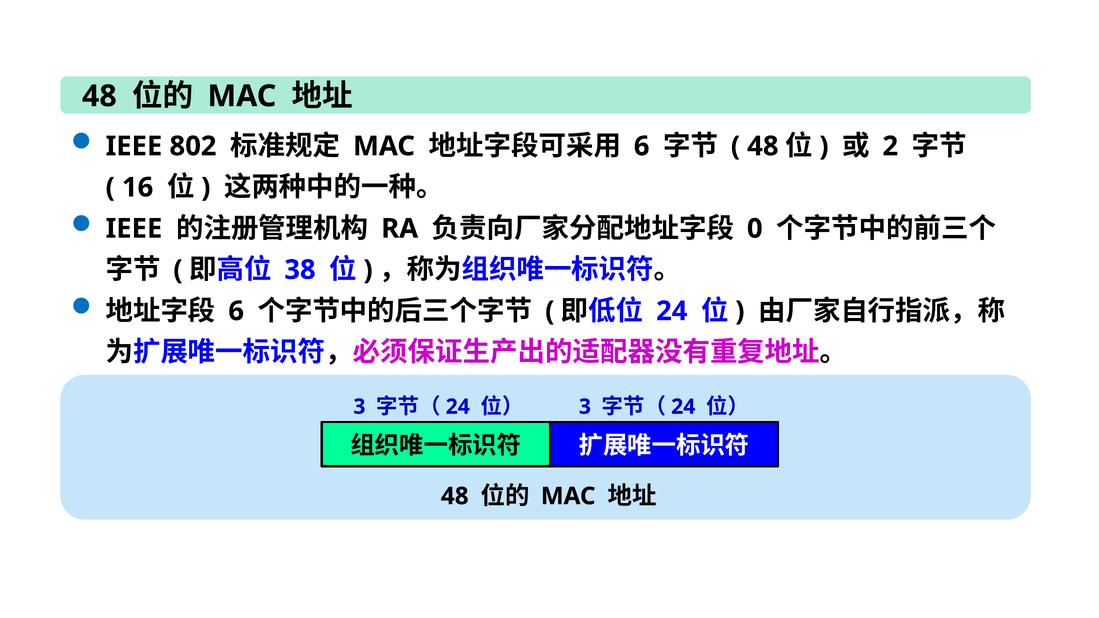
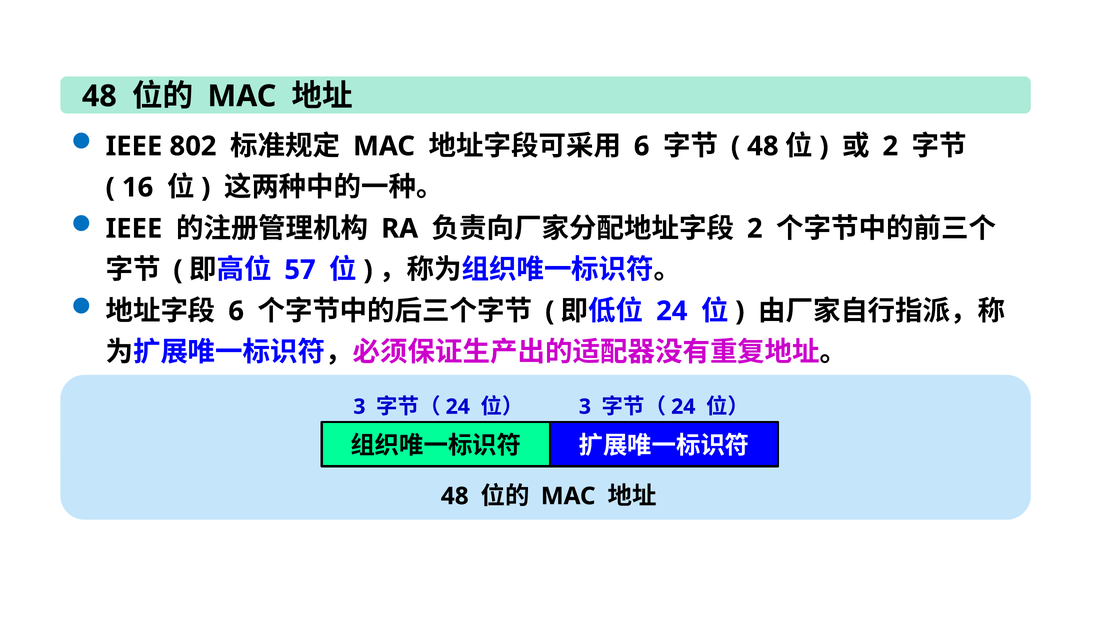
0: 0 -> 2 (755, 229)
38: 38 -> 57 (300, 270)
